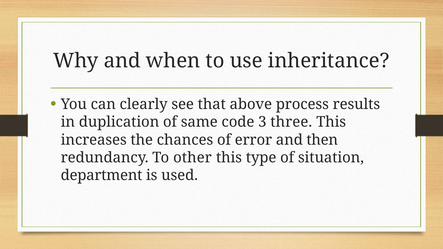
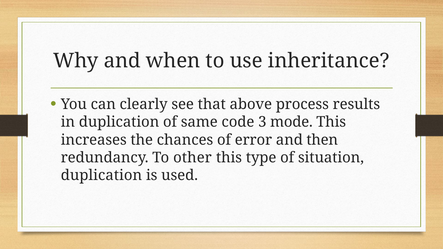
three: three -> mode (291, 122)
department: department -> duplication (101, 175)
